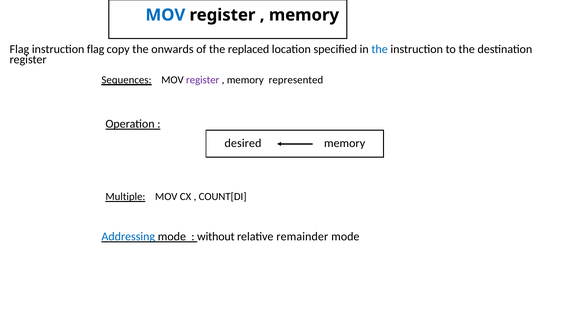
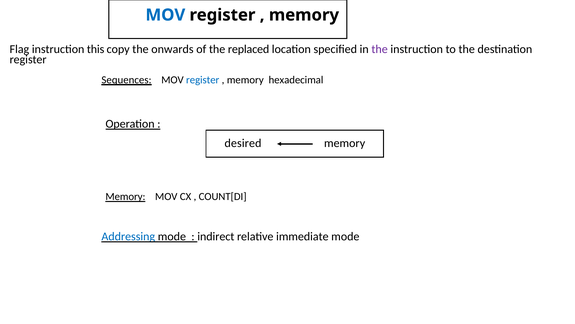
instruction flag: flag -> this (96, 49)
the colour: blue -> purple (380, 49)
register colour: purple -> blue (203, 80)
represented: represented -> hexadecimal (296, 80)
Multiple: Multiple -> Memory (125, 196)
without: without -> indirect (216, 236)
remainder: remainder -> immediate (302, 236)
